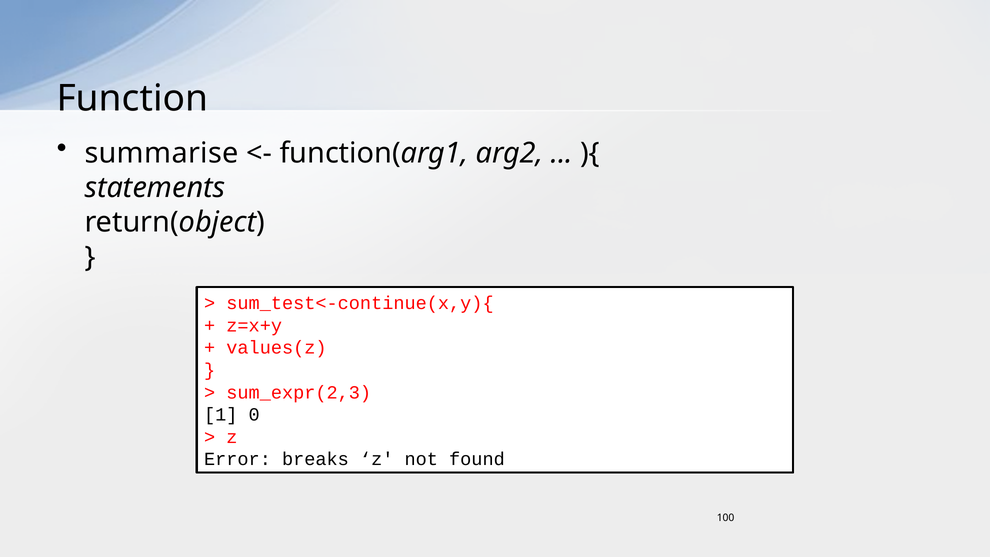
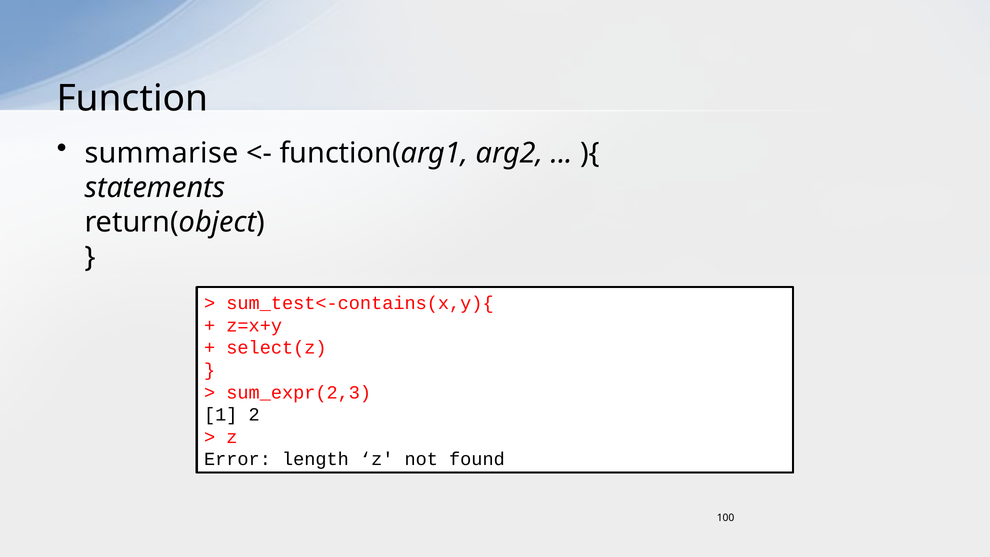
sum_test<-continue(x,y){: sum_test<-continue(x,y){ -> sum_test<-contains(x,y){ (360, 303)
values(z: values(z -> select(z (276, 348)
0: 0 -> 2 (254, 415)
breaks: breaks -> length (315, 459)
